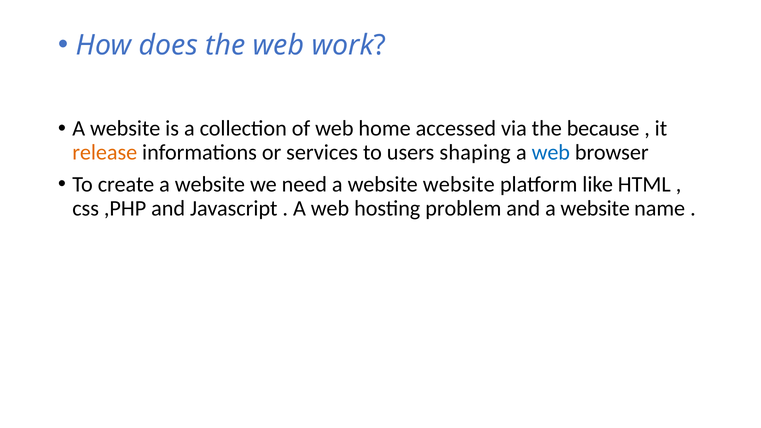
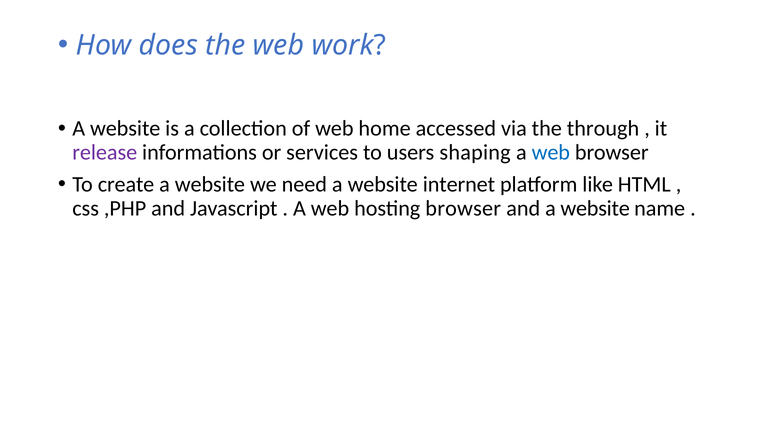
because: because -> through (603, 129)
release colour: orange -> purple (105, 153)
website website: website -> internet (459, 184)
hosting problem: problem -> browser (463, 208)
